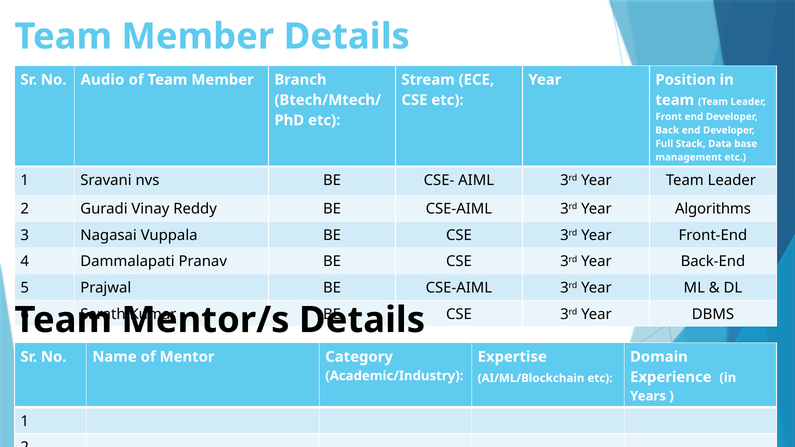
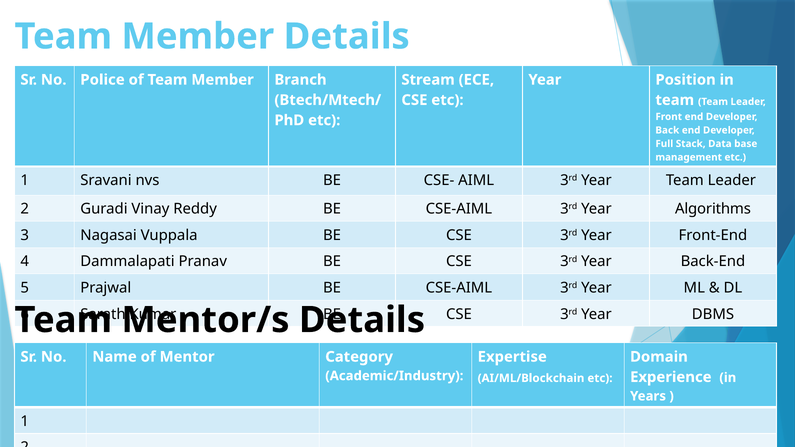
Audio: Audio -> Police (103, 80)
